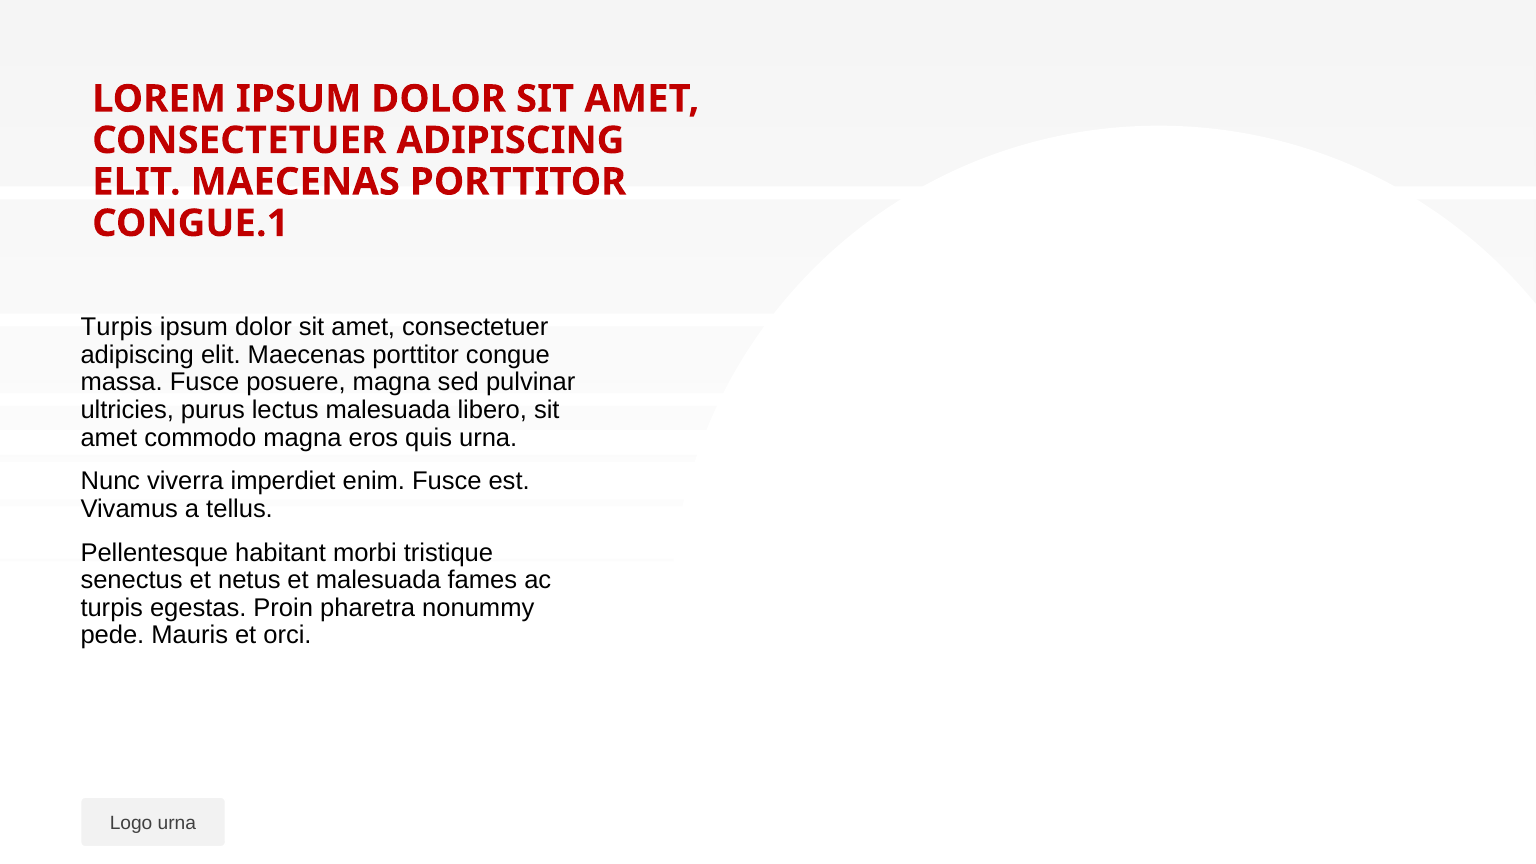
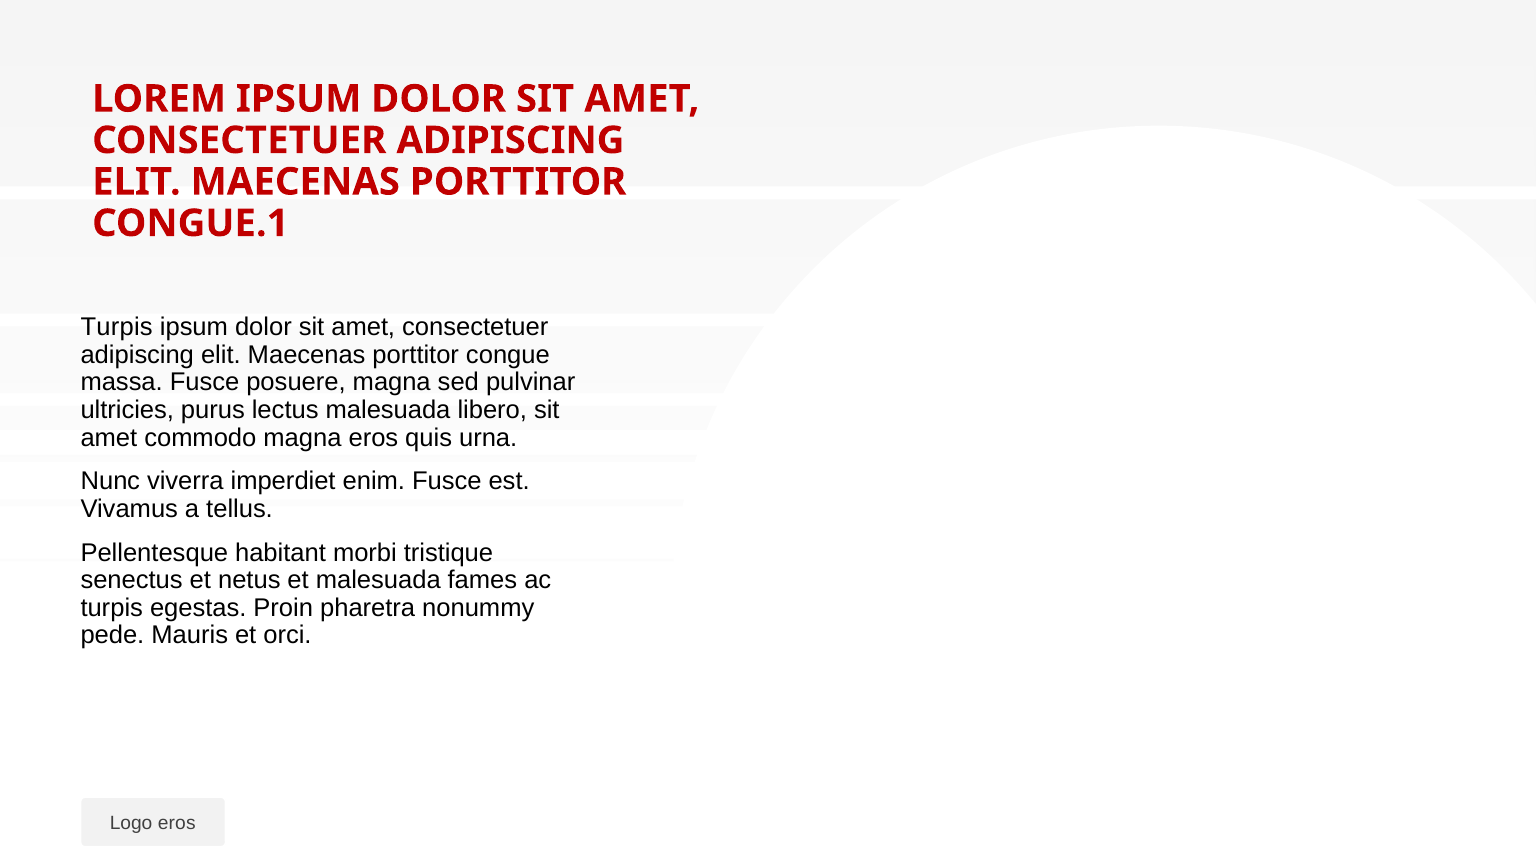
Logo urna: urna -> eros (177, 823)
